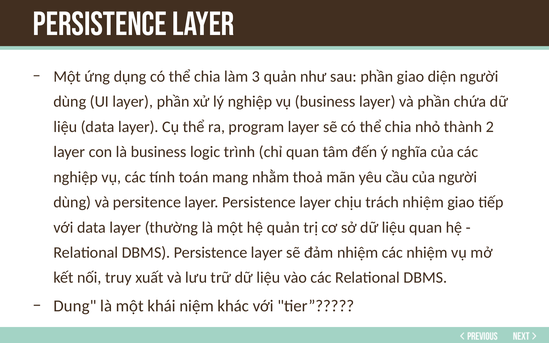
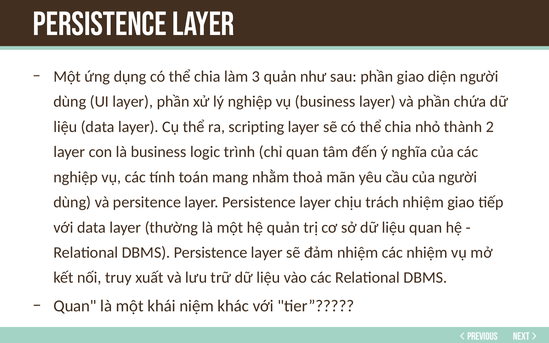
program: program -> scripting (256, 127)
Dung: Dung -> Quan (75, 306)
